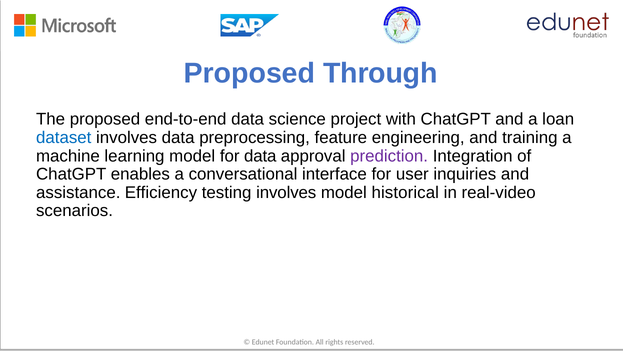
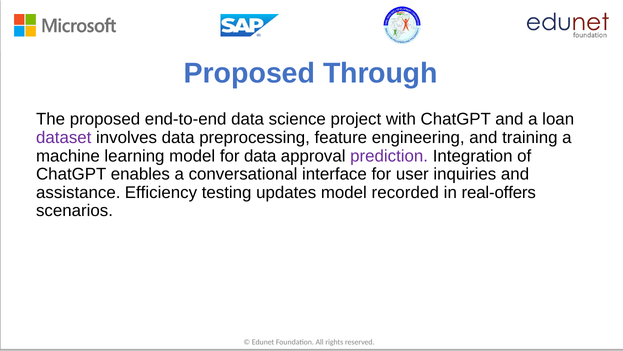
dataset colour: blue -> purple (64, 137)
testing involves: involves -> updates (286, 192)
historical: historical -> recorded (405, 192)
real-video: real-video -> real-offers (499, 192)
